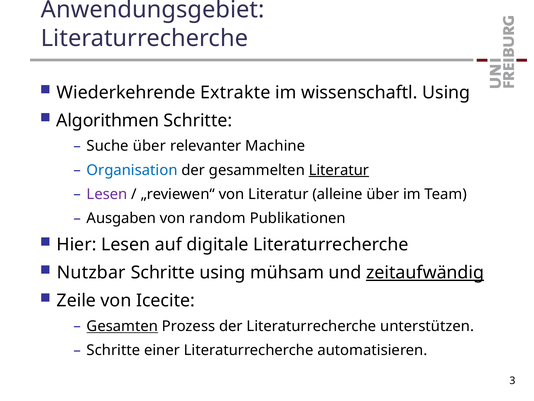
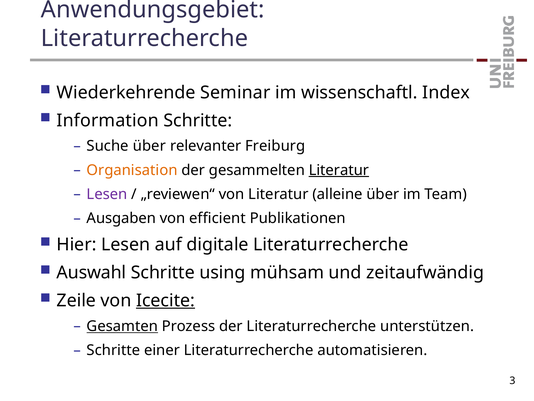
Extrakte: Extrakte -> Seminar (235, 92)
wissenschaftl Using: Using -> Index (446, 92)
Algorithmen: Algorithmen -> Information (108, 120)
Machine: Machine -> Freiburg (275, 146)
Organisation colour: blue -> orange (132, 170)
random: random -> efficient (218, 218)
Nutzbar: Nutzbar -> Auswahl (91, 272)
zeitaufwändig underline: present -> none (425, 272)
Icecite underline: none -> present (165, 300)
